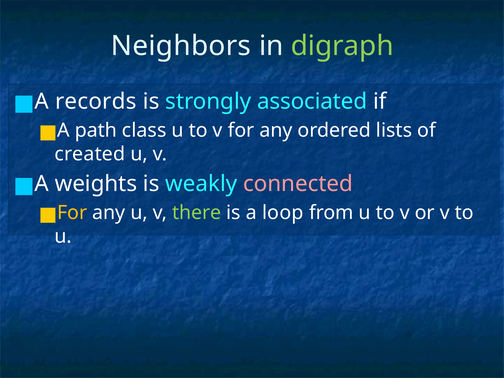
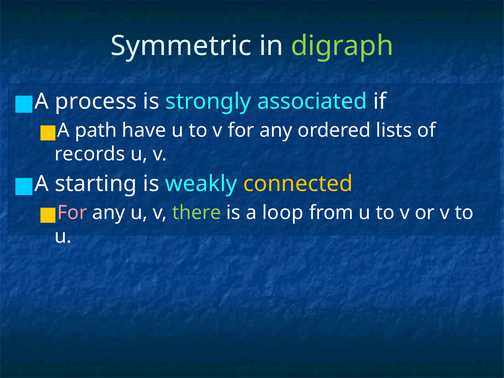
Neighbors: Neighbors -> Symmetric (181, 46)
records: records -> process (96, 102)
class: class -> have (144, 130)
created: created -> records (90, 154)
weights: weights -> starting (96, 184)
connected colour: pink -> yellow (298, 184)
For colour: yellow -> pink (72, 213)
